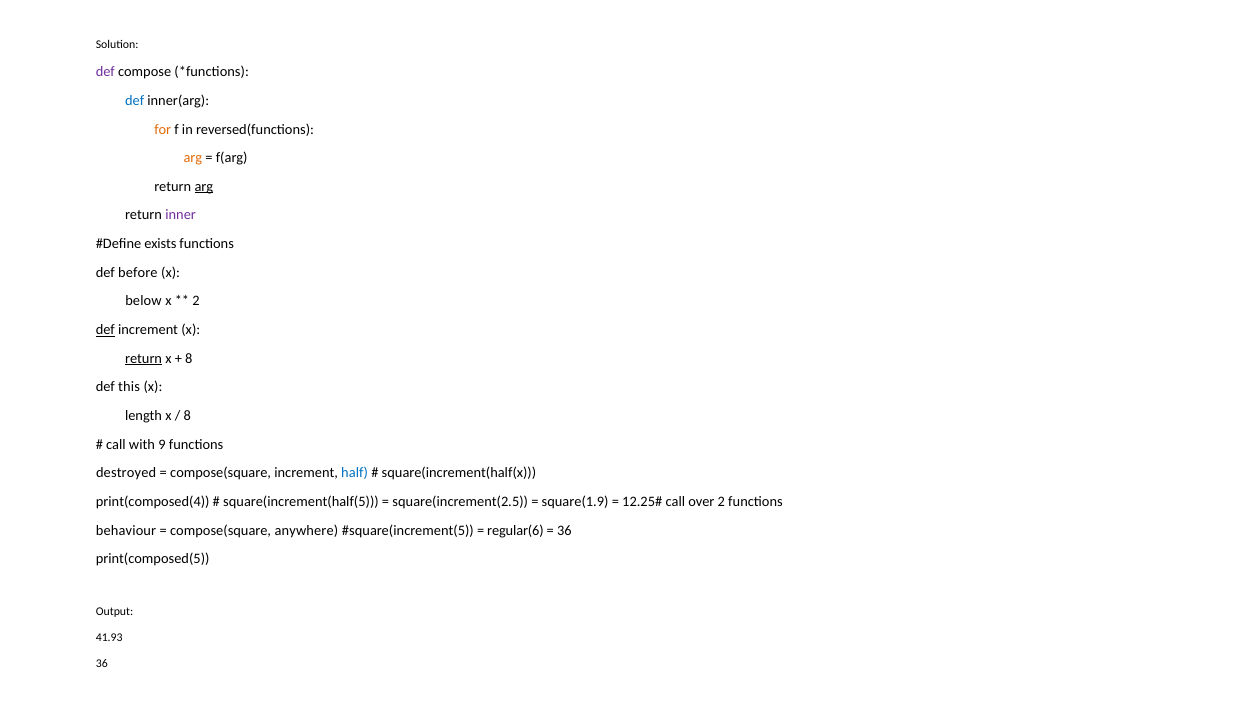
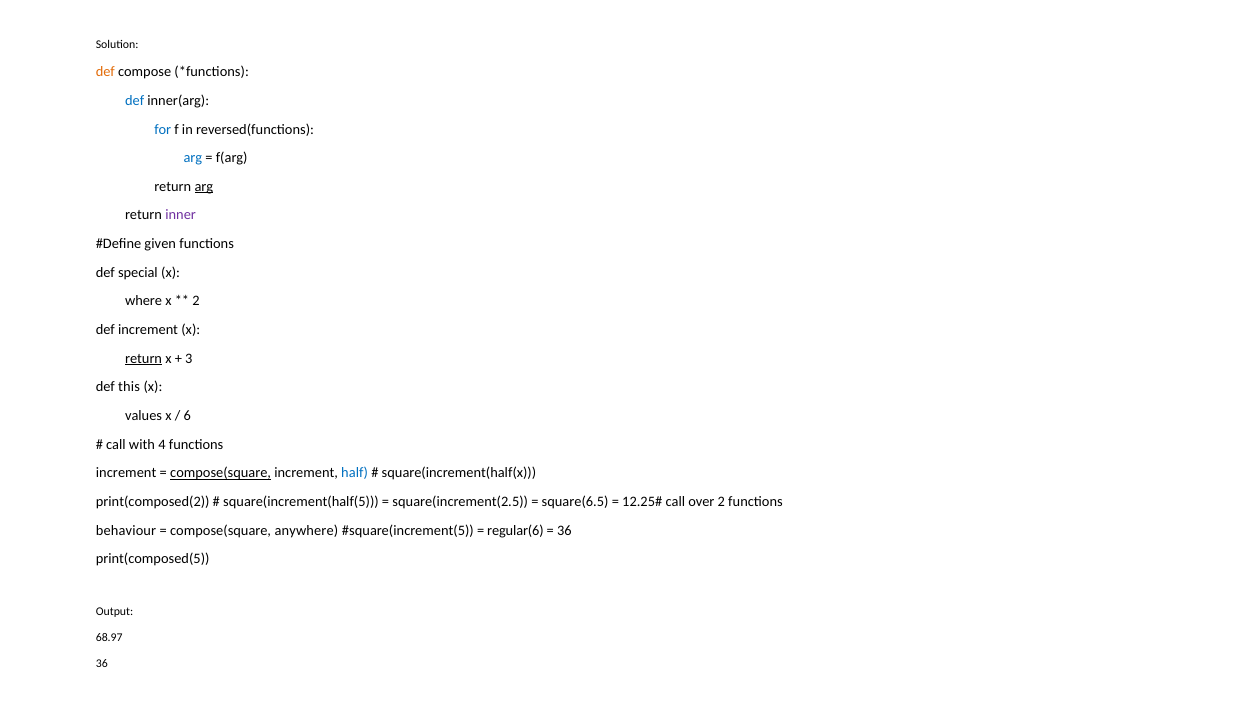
def colour: purple -> orange (105, 72)
for colour: orange -> blue (163, 129)
arg colour: orange -> blue (193, 158)
exists: exists -> given (160, 244)
before: before -> special (138, 273)
below: below -> where (144, 301)
def underline: present -> none (105, 330)
8: 8 -> 3 (189, 359)
length: length -> values (144, 416)
8: 8 -> 6 (187, 416)
9: 9 -> 4 (162, 444)
destroyed: destroyed -> increment (126, 473)
compose(square underline: none -> present (221, 473)
print(composed(4: print(composed(4 -> print(composed(2 (153, 502)
square(1.9: square(1.9 -> square(6.5 (575, 502)
41.93: 41.93 -> 68.97 (109, 638)
